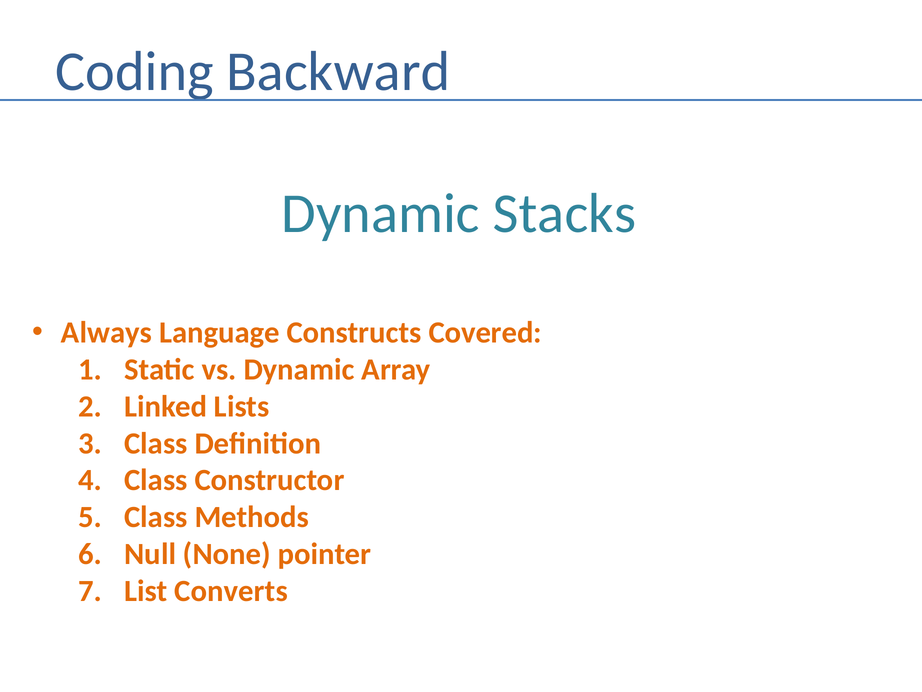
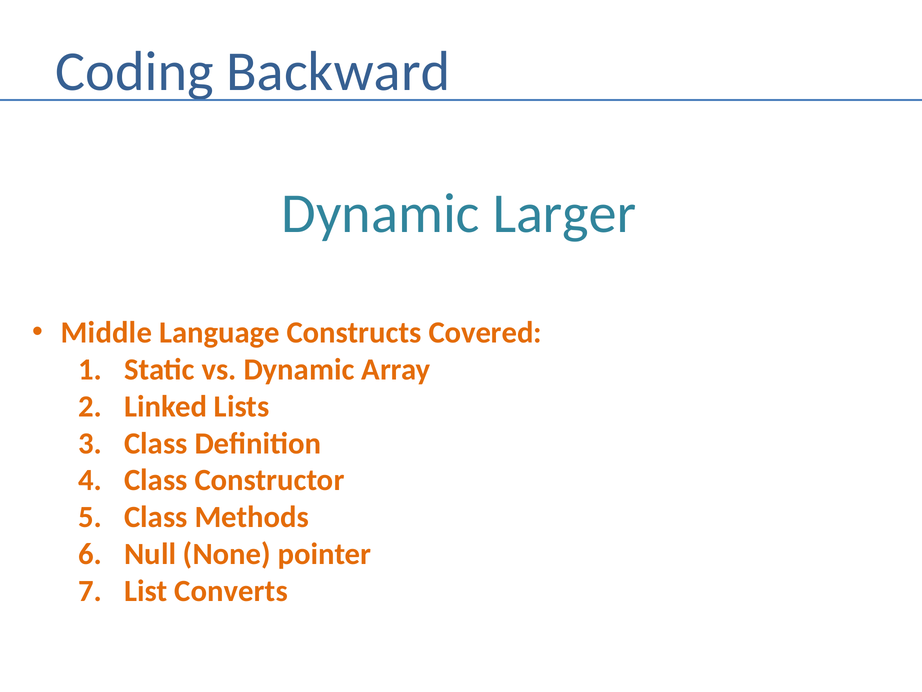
Stacks: Stacks -> Larger (564, 214)
Always: Always -> Middle (106, 332)
